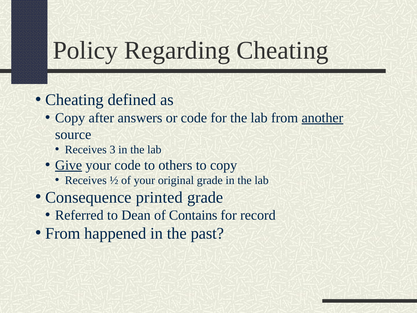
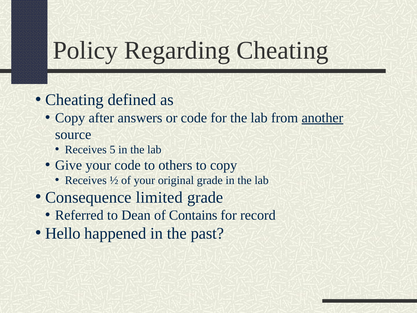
3: 3 -> 5 (113, 150)
Give underline: present -> none (69, 165)
printed: printed -> limited (159, 197)
From: From -> Hello (63, 233)
